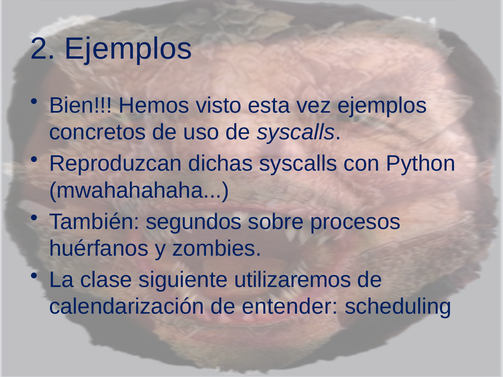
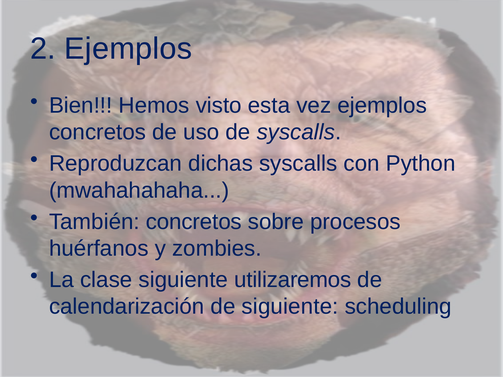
También segundos: segundos -> concretos (194, 222)
de entender: entender -> siguiente (290, 307)
